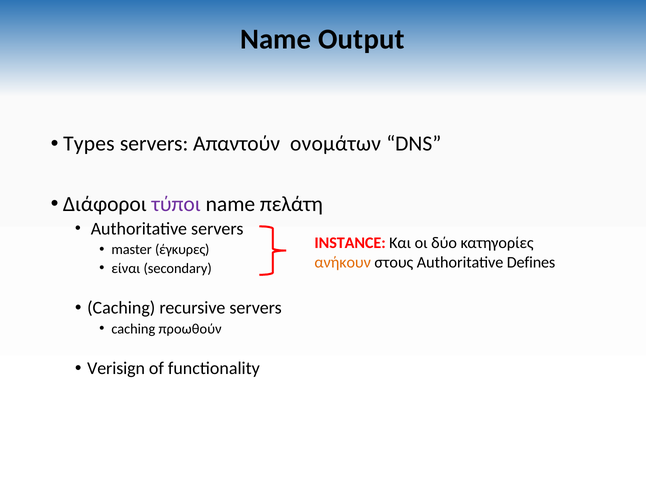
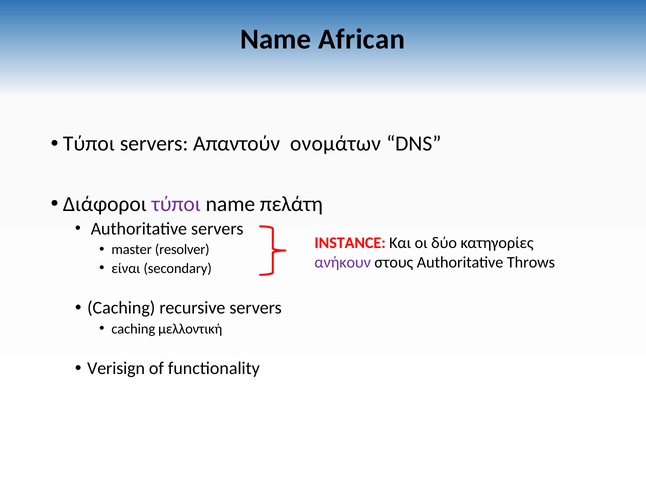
Output: Output -> African (361, 39)
Types: Types -> Τύποι (89, 144)
έγκυρες: έγκυρες -> resolver (182, 249)
ανήκουν colour: orange -> purple (343, 262)
Defines: Defines -> Throws (531, 262)
προωθούν: προωθούν -> μελλοντική (190, 328)
